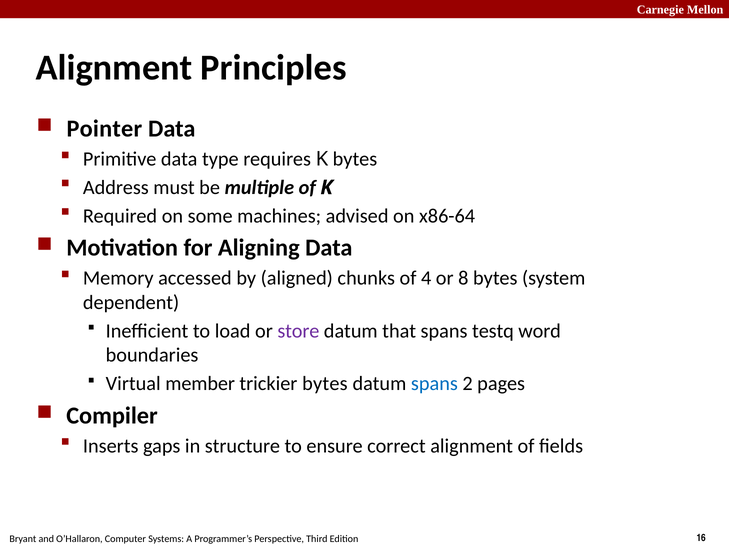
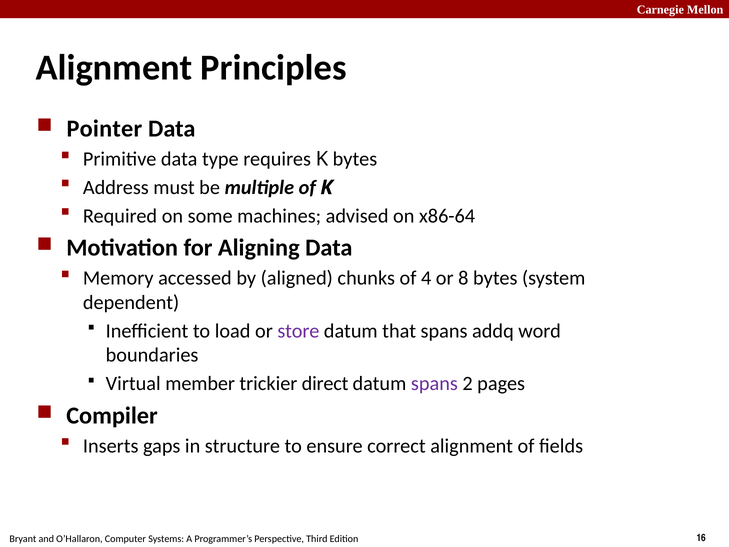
testq: testq -> addq (493, 331)
trickier bytes: bytes -> direct (325, 383)
spans colour: blue -> purple (434, 383)
